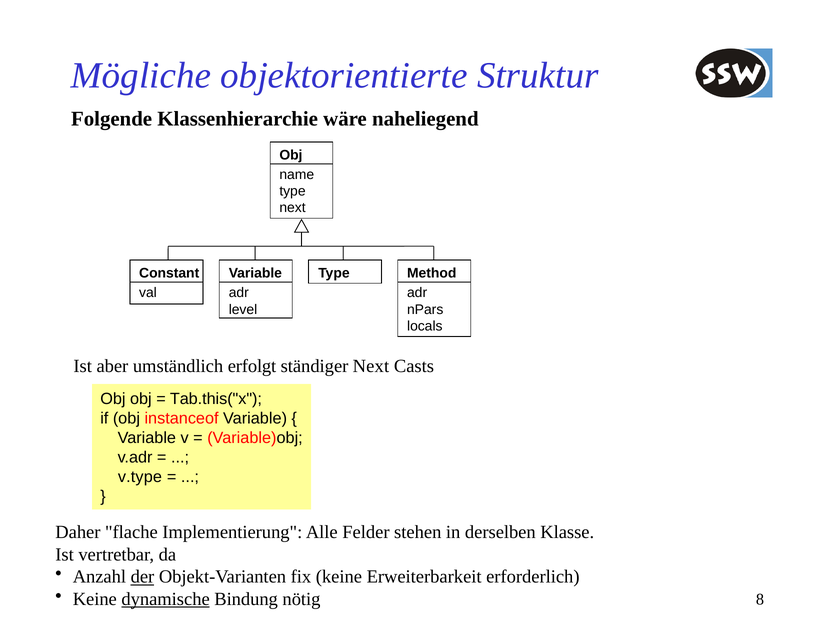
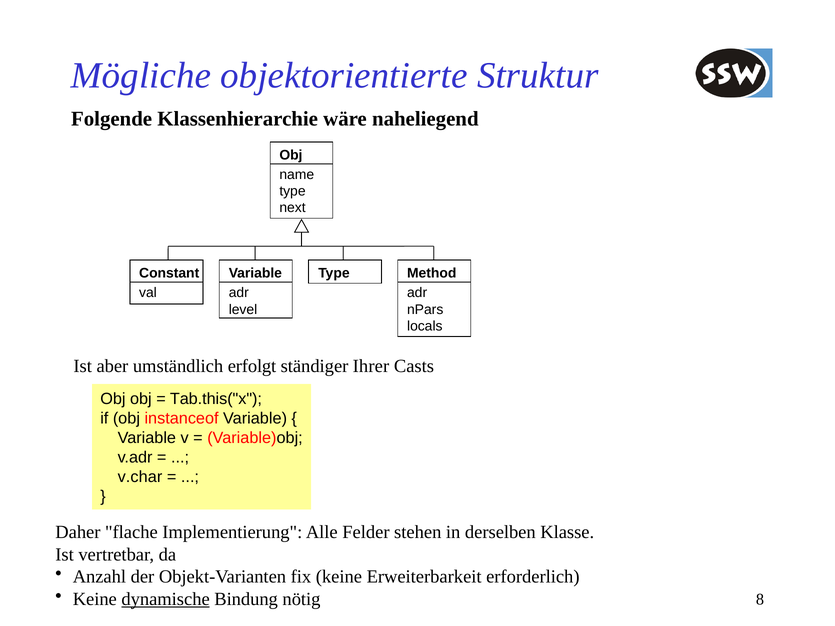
ständiger Next: Next -> Ihrer (371, 366)
v.type: v.type -> v.char (140, 477)
der underline: present -> none (142, 577)
